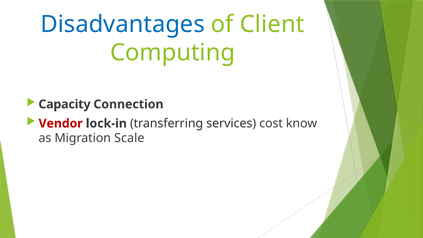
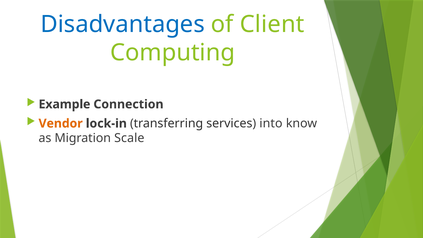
Capacity: Capacity -> Example (64, 104)
Vendor colour: red -> orange (61, 123)
cost: cost -> into (271, 123)
